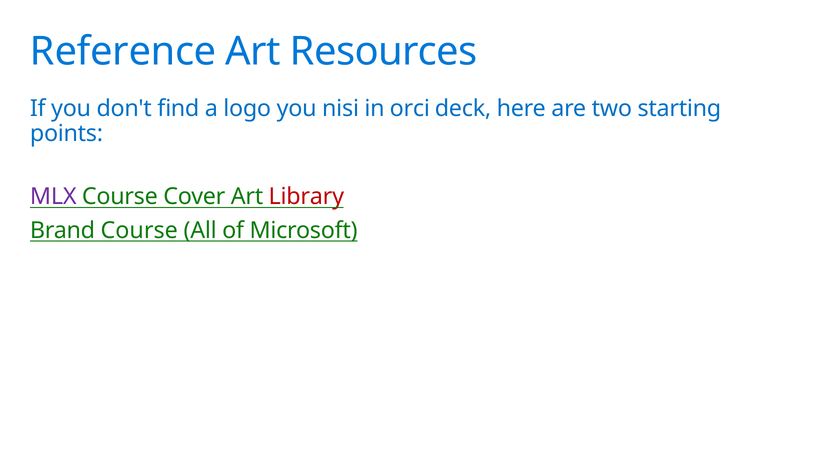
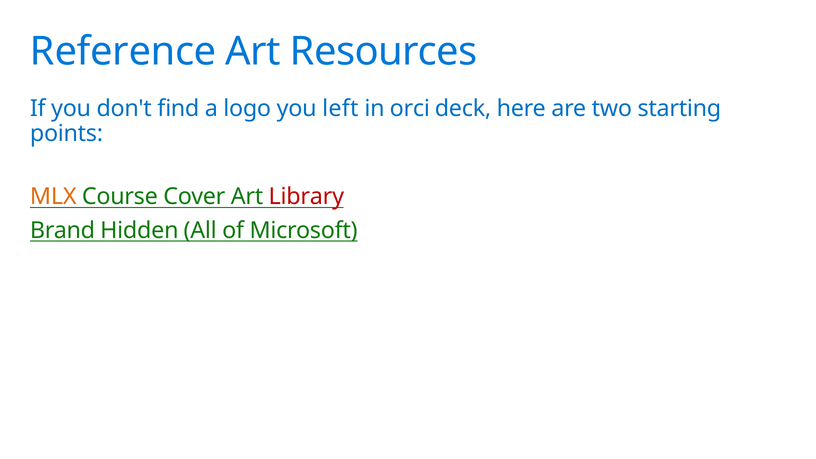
nisi: nisi -> left (340, 108)
MLX colour: purple -> orange (53, 197)
Brand Course: Course -> Hidden (139, 230)
